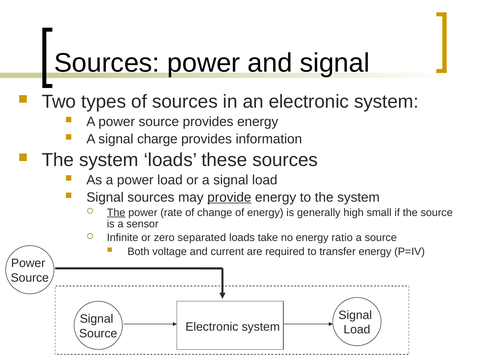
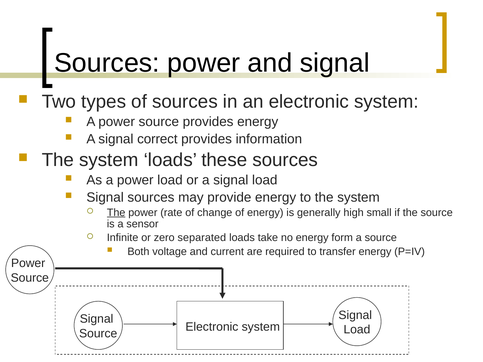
charge: charge -> correct (157, 139)
provide underline: present -> none (229, 197)
ratio: ratio -> form (342, 238)
